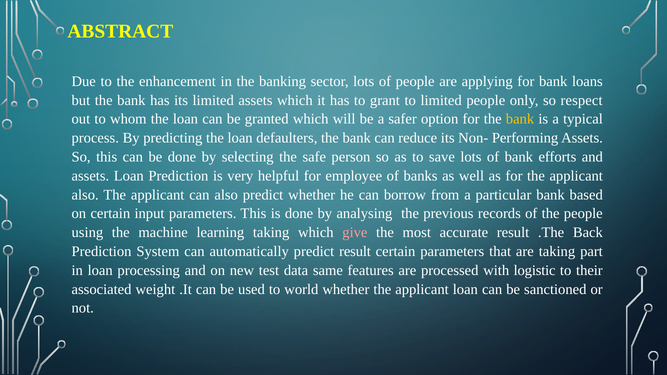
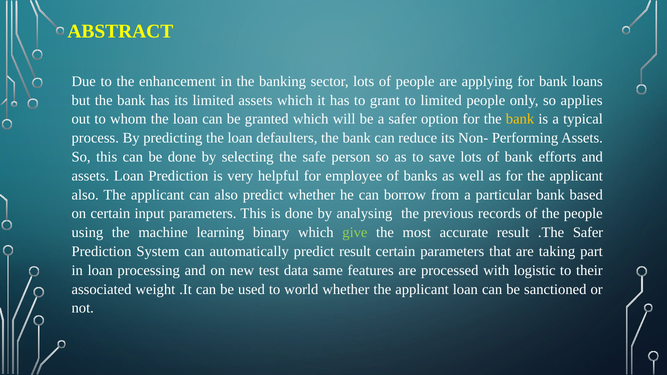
respect: respect -> applies (582, 100)
learning taking: taking -> binary (271, 233)
give colour: pink -> light green (355, 233)
.The Back: Back -> Safer (588, 233)
